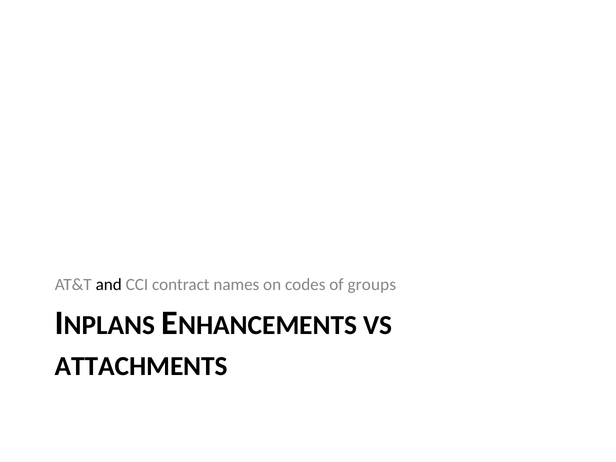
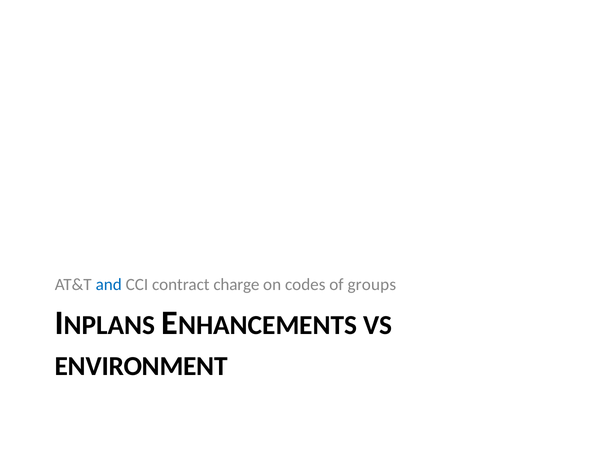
and colour: black -> blue (109, 285)
names: names -> charge (236, 285)
ATTACHMENTS: ATTACHMENTS -> ENVIRONMENT (141, 366)
